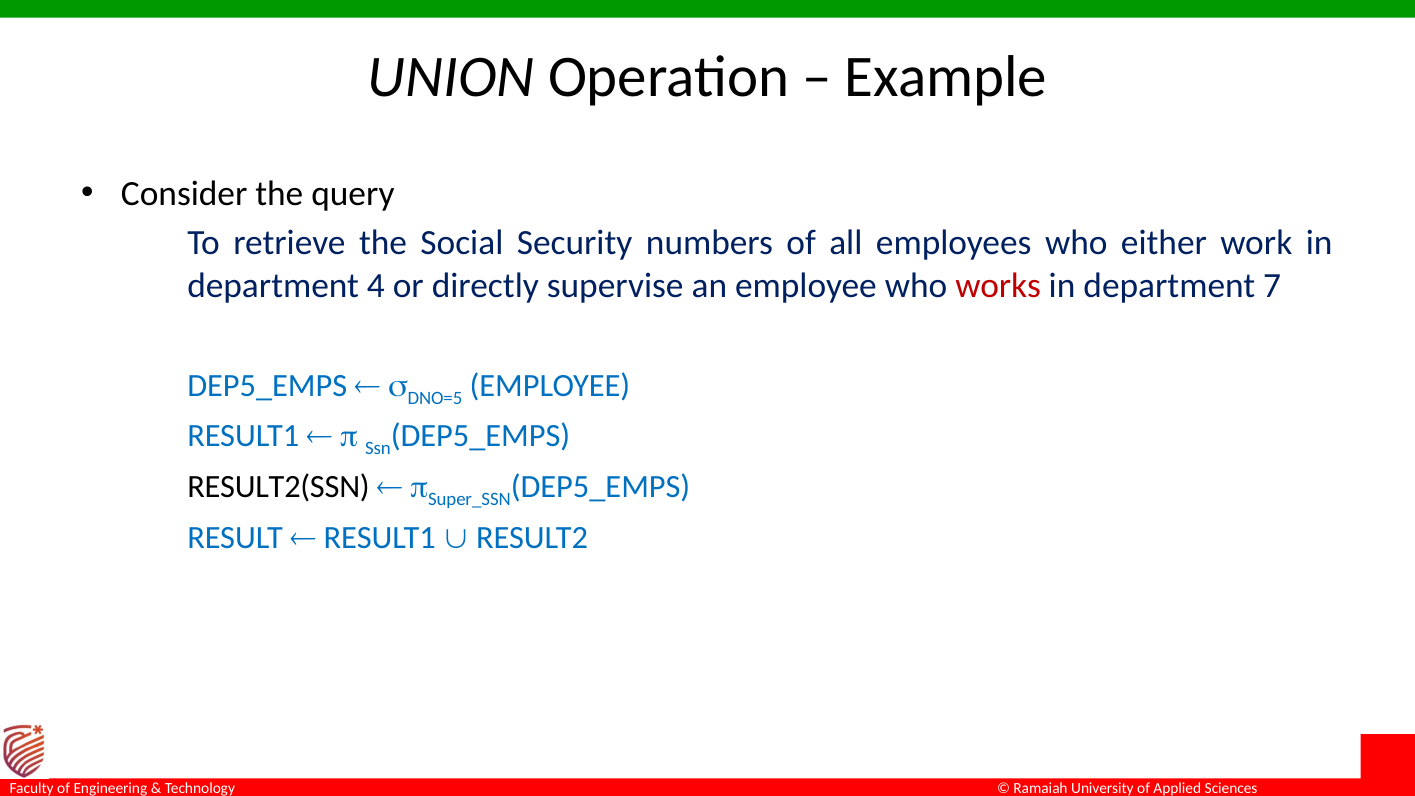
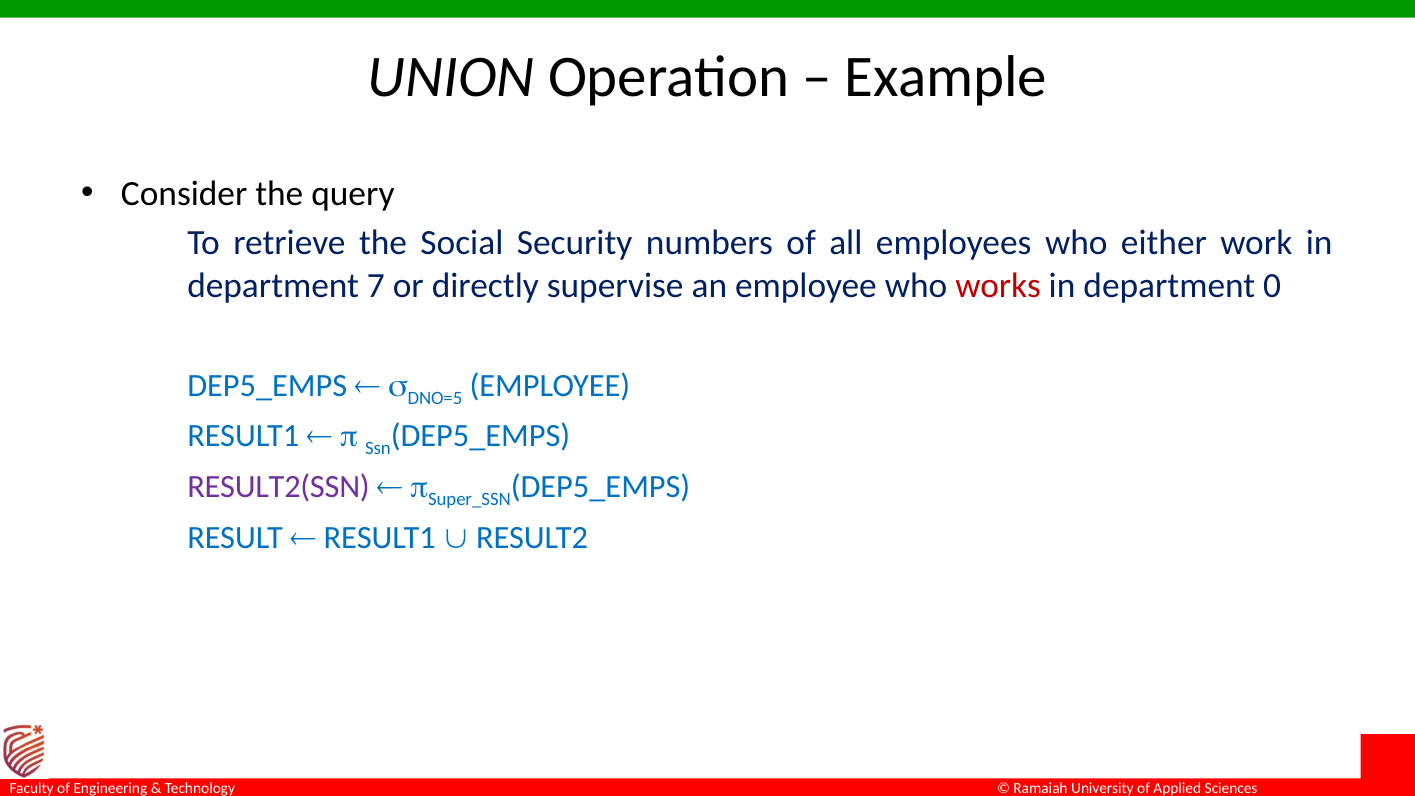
4: 4 -> 7 (376, 285)
7: 7 -> 0 (1272, 285)
RESULT2(SSN colour: black -> purple (279, 487)
